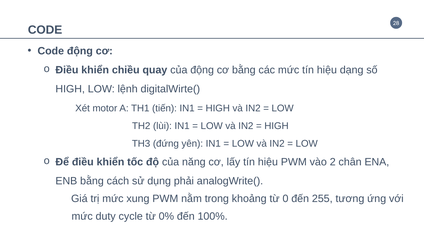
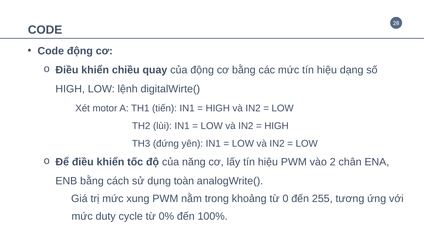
phải: phải -> toàn (184, 181)
